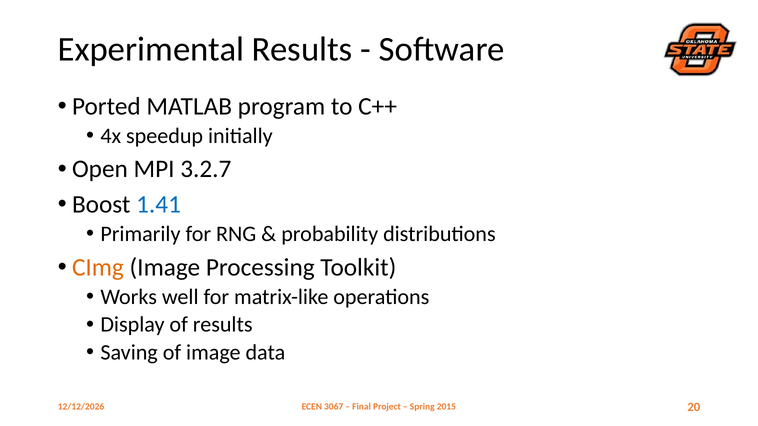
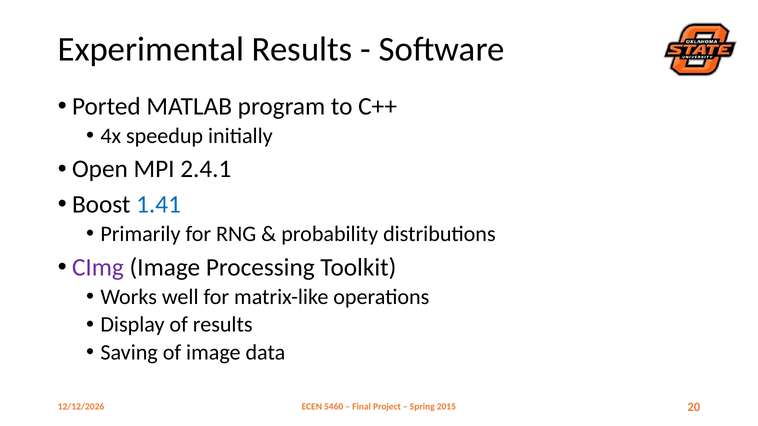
3.2.7: 3.2.7 -> 2.4.1 (206, 169)
CImg colour: orange -> purple (98, 268)
3067: 3067 -> 5460 (334, 407)
